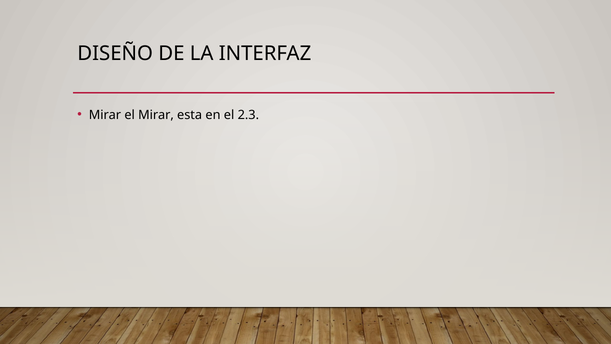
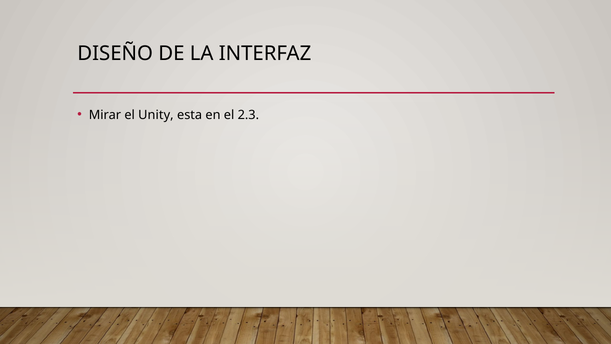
el Mirar: Mirar -> Unity (156, 115)
